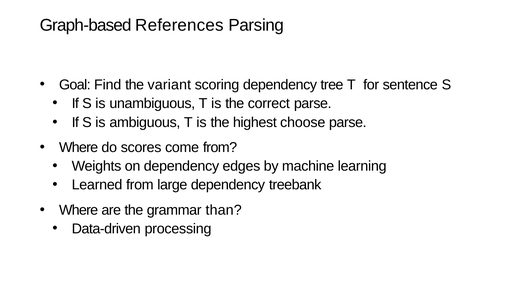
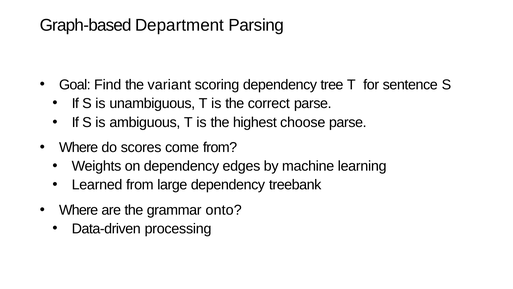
References: References -> Department (180, 25)
than: than -> onto (224, 210)
